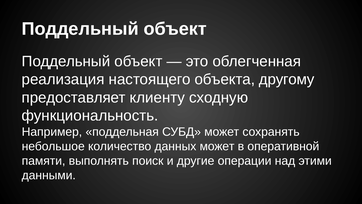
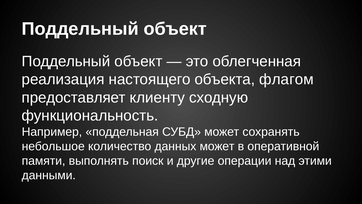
другому: другому -> флагом (287, 79)
